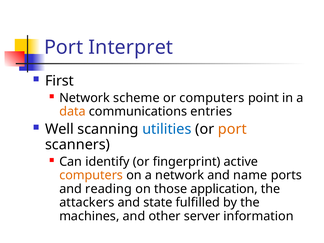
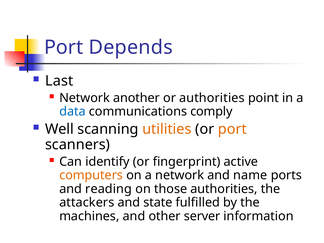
Interpret: Interpret -> Depends (131, 47)
First: First -> Last (59, 81)
scheme: scheme -> another (137, 98)
or computers: computers -> authorities (212, 98)
data colour: orange -> blue (72, 112)
entries: entries -> comply (211, 112)
utilities colour: blue -> orange (167, 129)
those application: application -> authorities (224, 189)
